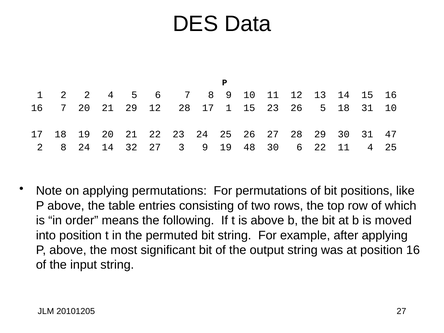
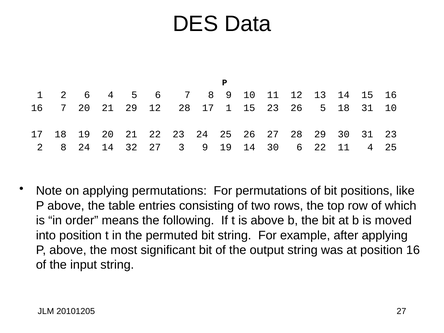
2 2: 2 -> 6 (87, 95)
31 47: 47 -> 23 (391, 134)
19 48: 48 -> 14 (249, 147)
